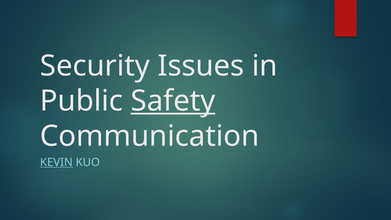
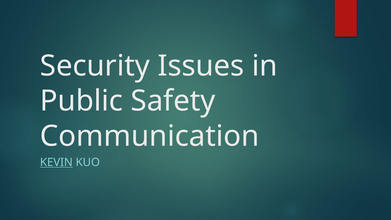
Safety underline: present -> none (173, 101)
